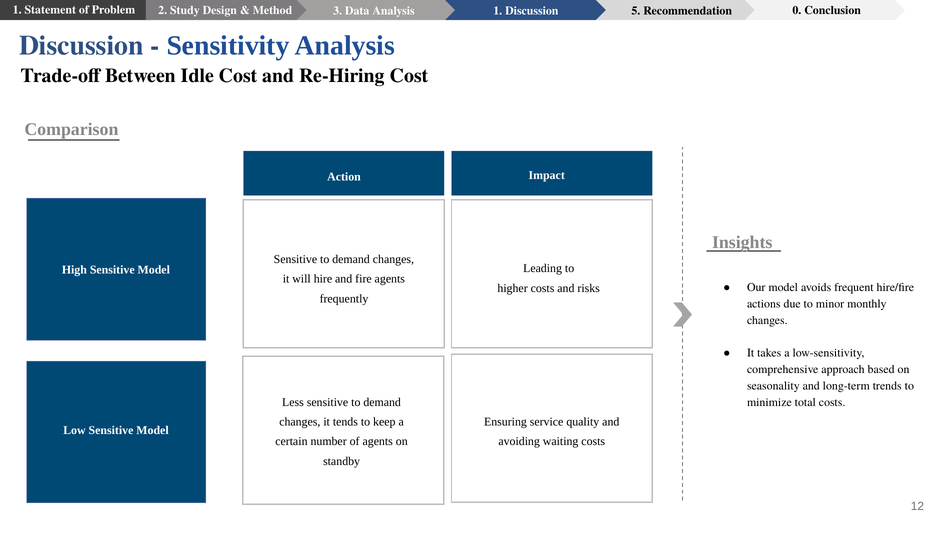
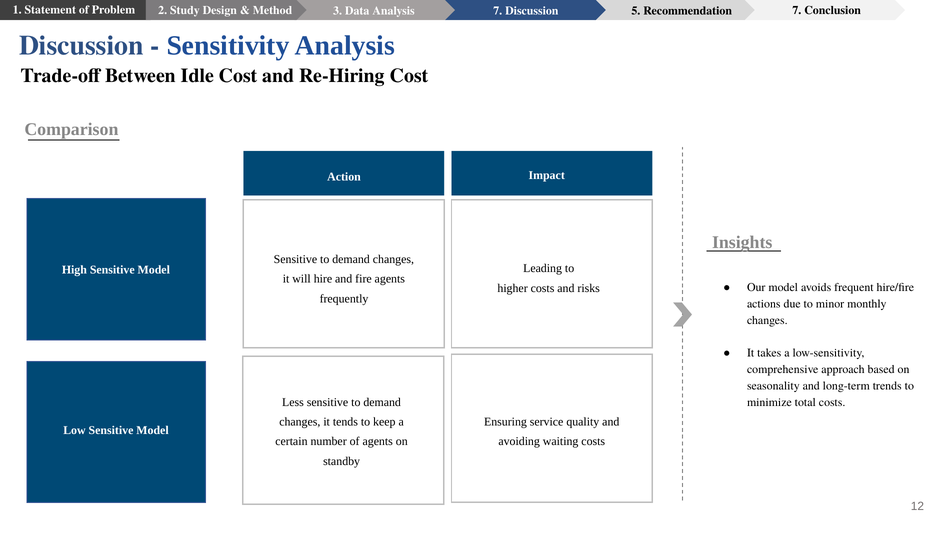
Analysis 1: 1 -> 7 (498, 11)
Recommendation 0: 0 -> 7 (797, 10)
